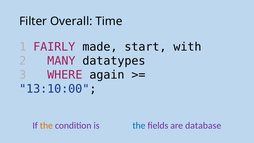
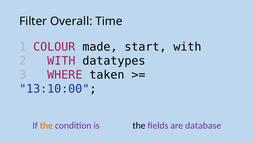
FAIRLY: FAIRLY -> COLOUR (54, 47)
2 MANY: MANY -> WITH (61, 61)
again: again -> taken (107, 75)
the colour: blue -> black (139, 125)
